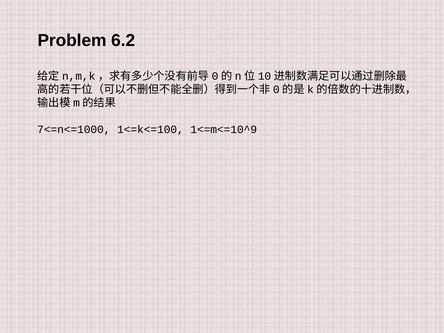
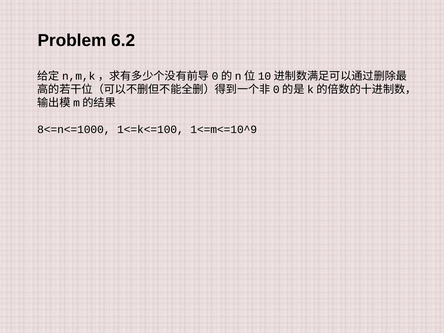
7<=n<=1000: 7<=n<=1000 -> 8<=n<=1000 (74, 130)
